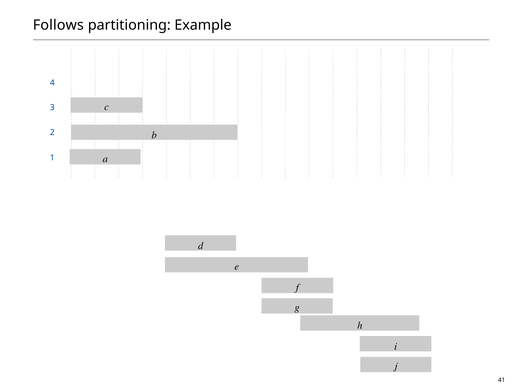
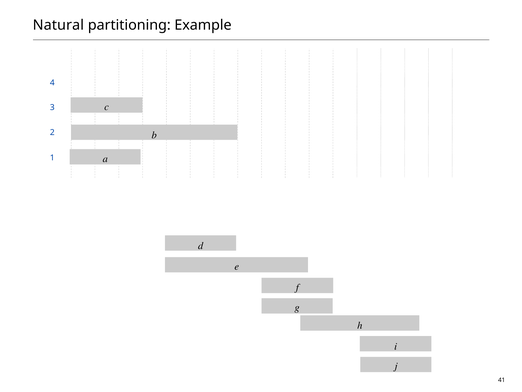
Follows: Follows -> Natural (58, 25)
